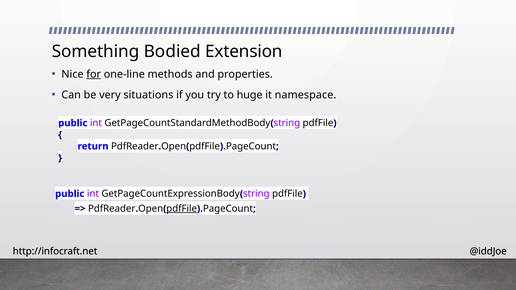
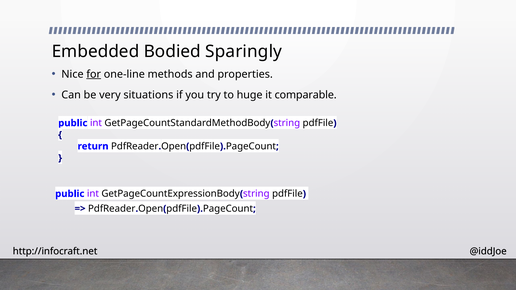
Something: Something -> Embedded (96, 51)
Extension: Extension -> Sparingly (244, 51)
namespace: namespace -> comparable (306, 95)
pdfFile underline: present -> none (182, 209)
